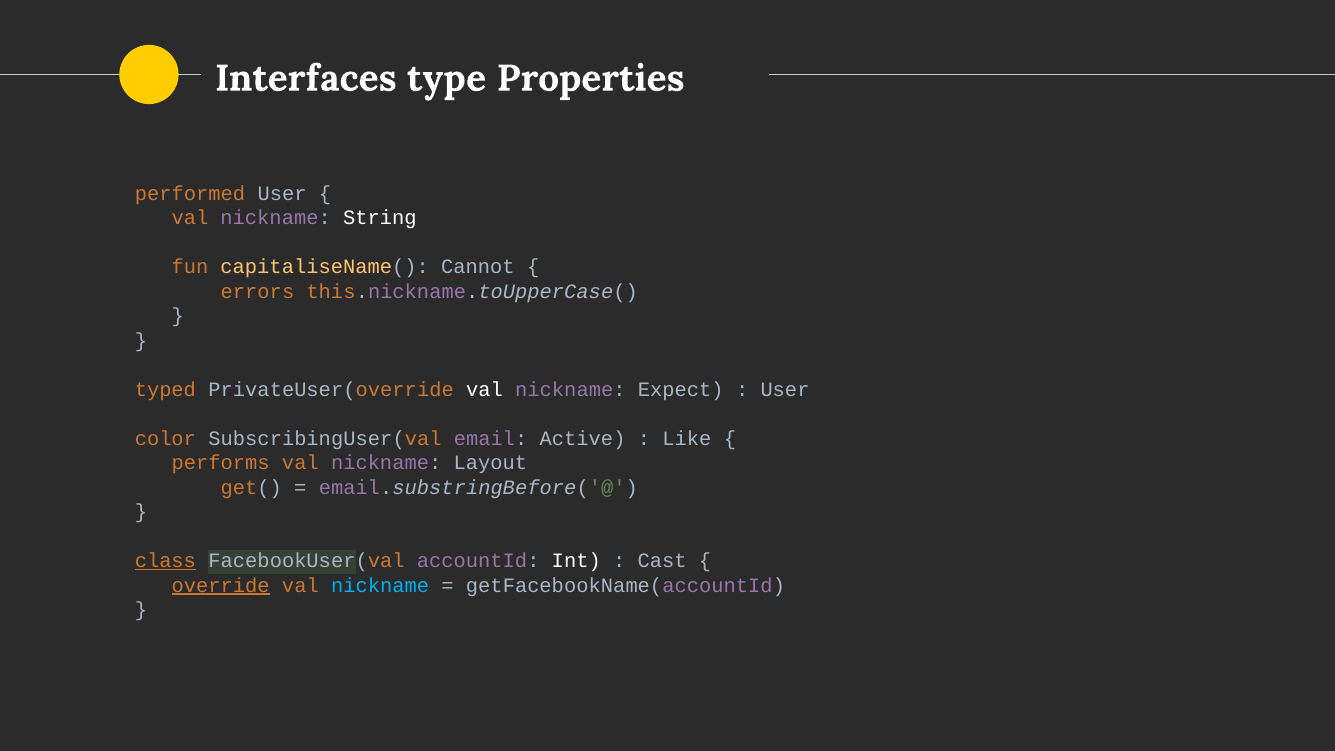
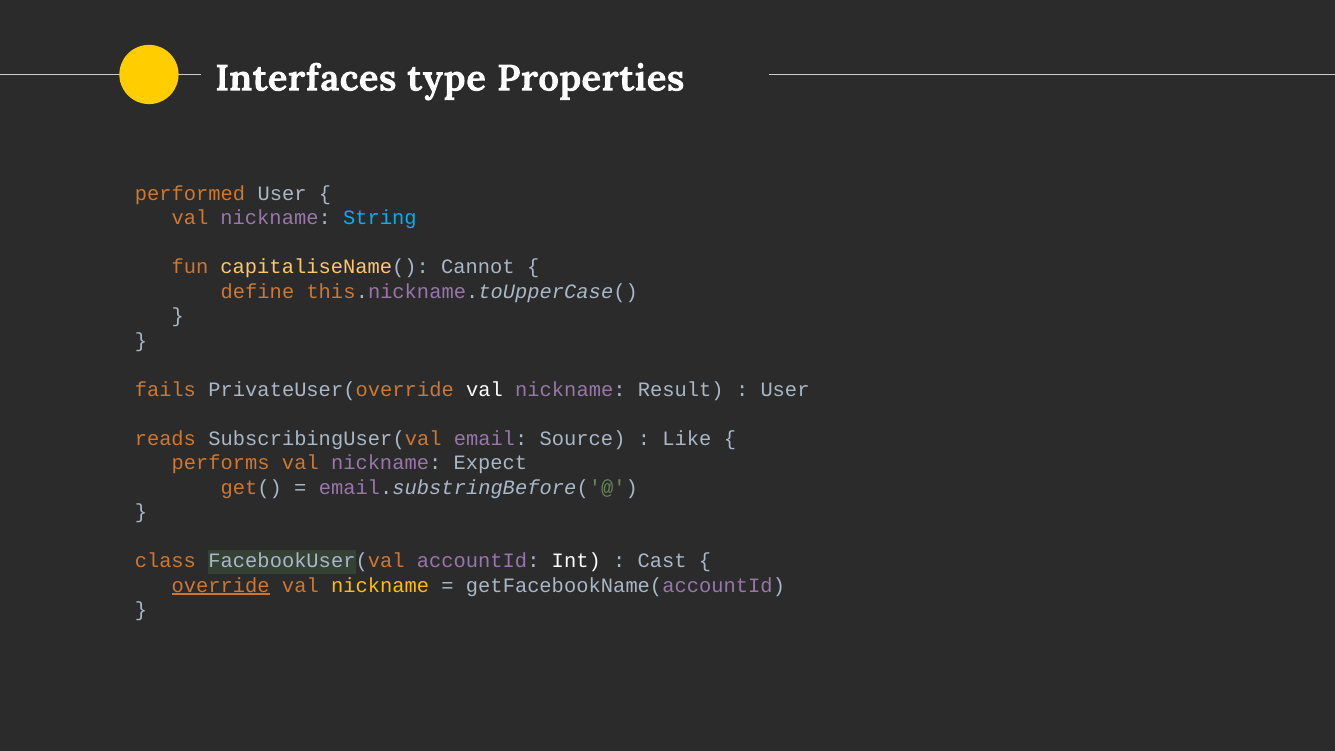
String colour: white -> light blue (380, 218)
errors: errors -> define (257, 291)
typed: typed -> fails (165, 389)
Expect: Expect -> Result (681, 389)
color: color -> reads (165, 438)
Active: Active -> Source (583, 438)
Layout: Layout -> Expect (490, 463)
class underline: present -> none (165, 561)
nickname colour: light blue -> yellow (380, 585)
